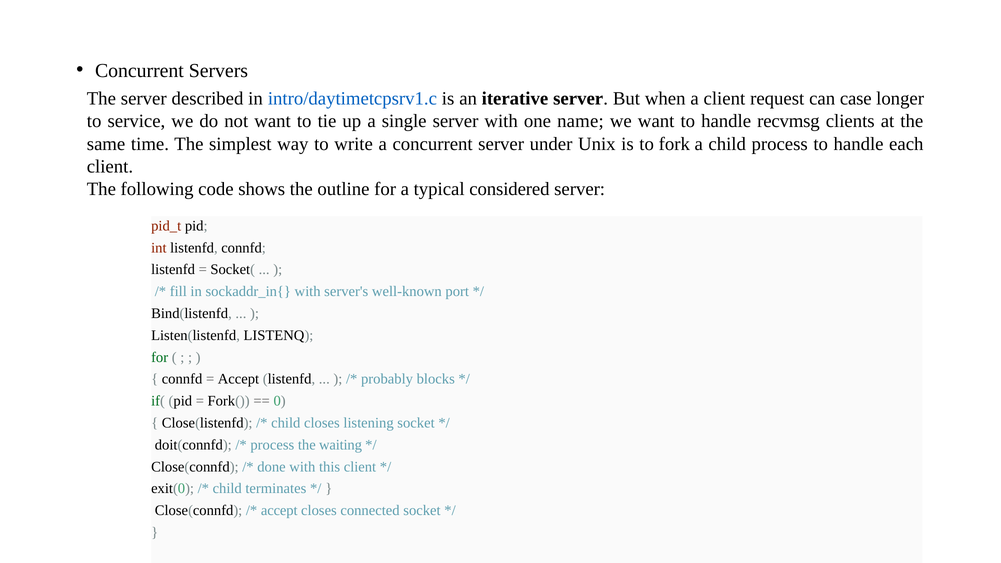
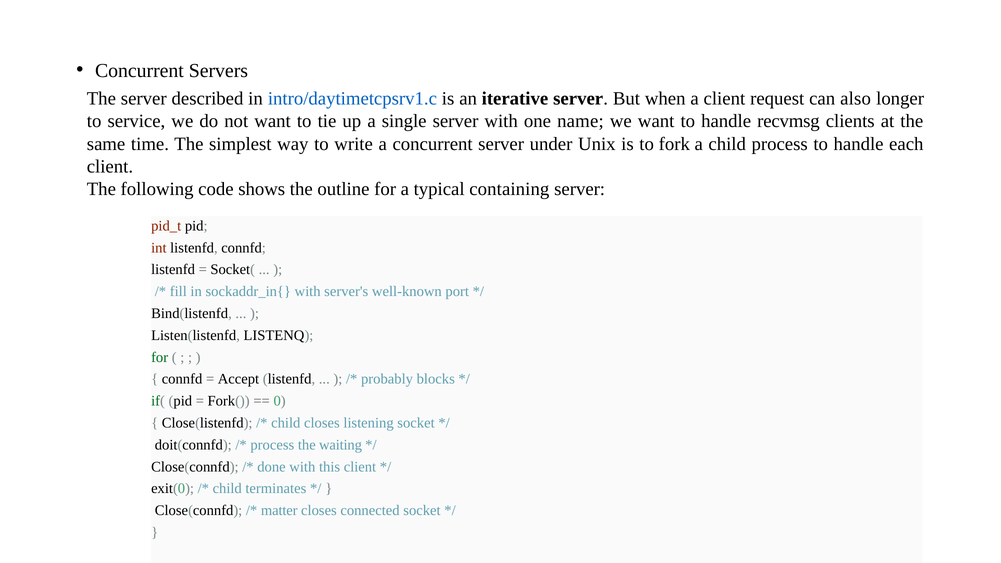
case: case -> also (856, 99)
considered: considered -> containing (509, 189)
accept: accept -> matter (279, 511)
